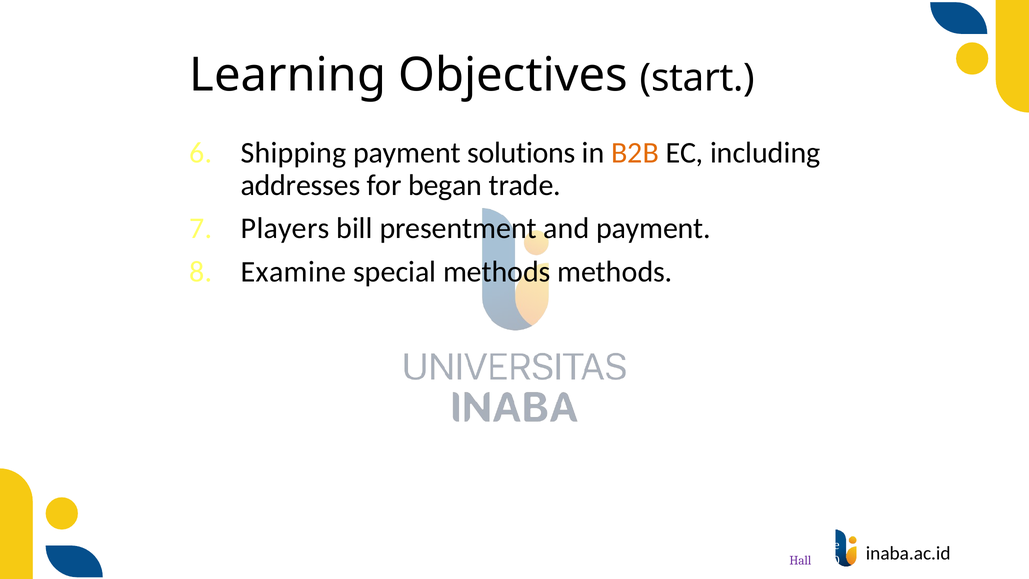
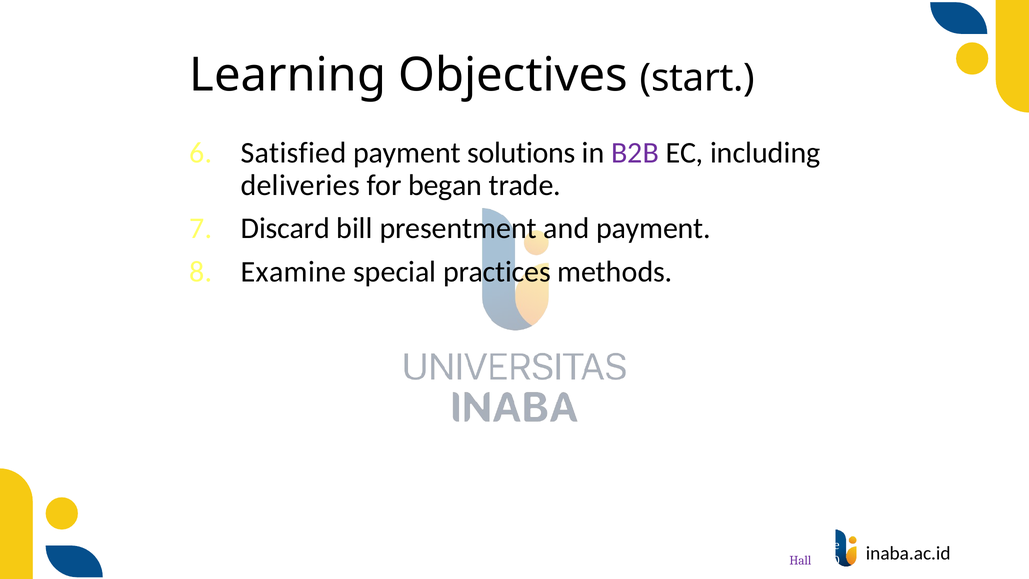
Shipping: Shipping -> Satisfied (294, 153)
B2B colour: orange -> purple (635, 153)
addresses: addresses -> deliveries (300, 185)
Players: Players -> Discard (285, 229)
special methods: methods -> practices (497, 272)
